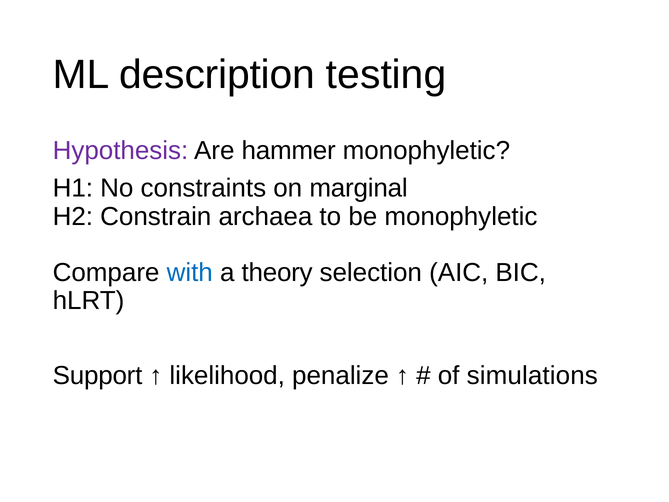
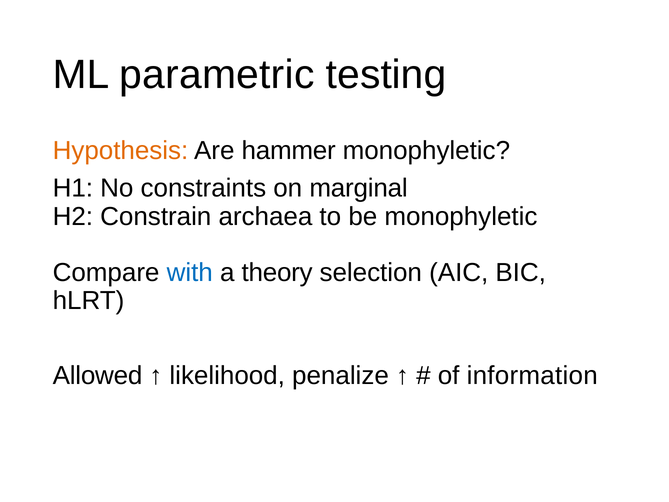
description: description -> parametric (217, 75)
Hypothesis colour: purple -> orange (120, 151)
Support: Support -> Allowed (98, 375)
simulations: simulations -> information (532, 375)
